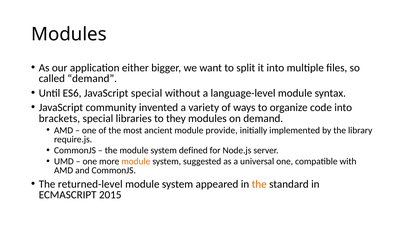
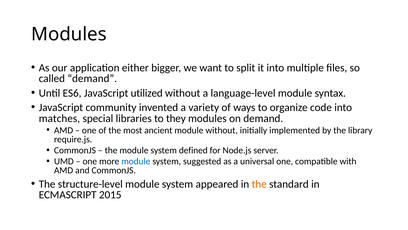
JavaScript special: special -> utilized (147, 93)
brackets: brackets -> matches (59, 118)
module provide: provide -> without (222, 130)
module colour: orange -> blue (136, 161)
returned-level: returned-level -> structure-level (90, 184)
